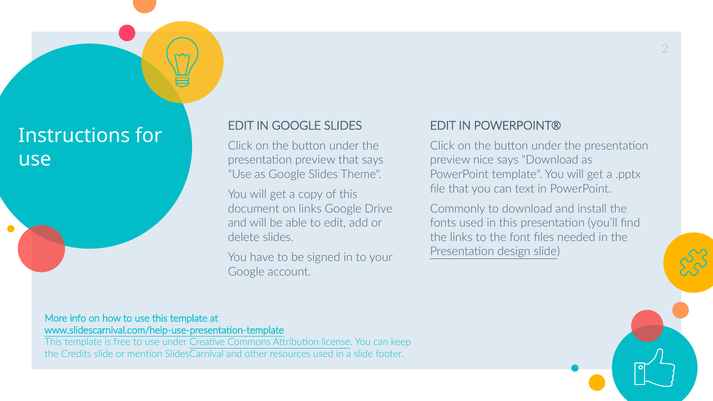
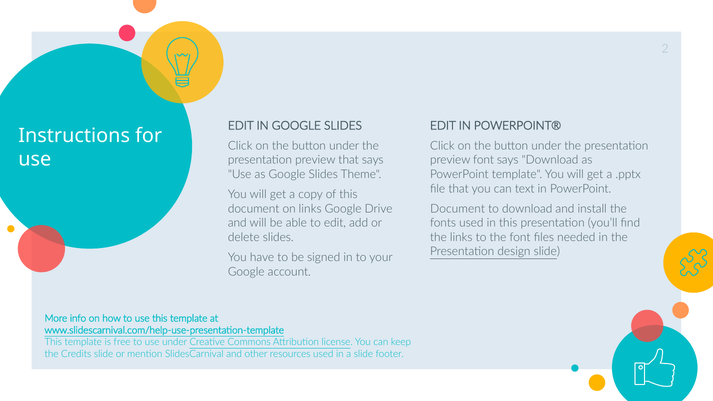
preview nice: nice -> font (483, 160)
Commonly: Commonly -> Document (458, 209)
